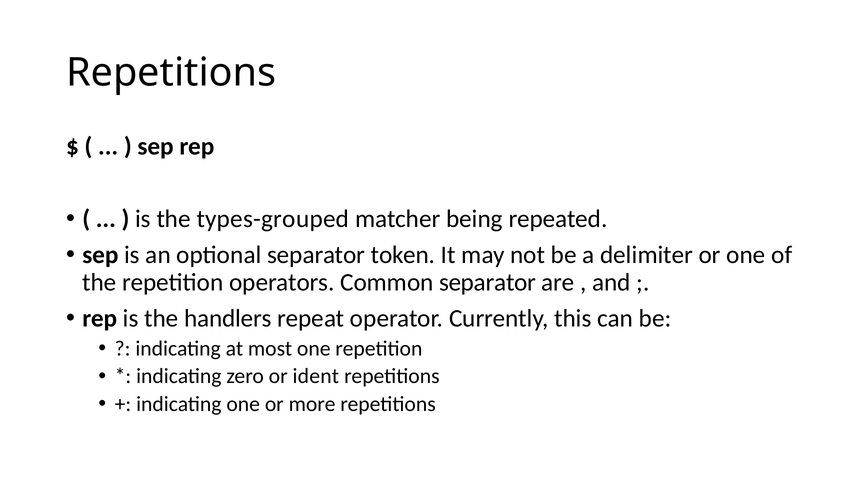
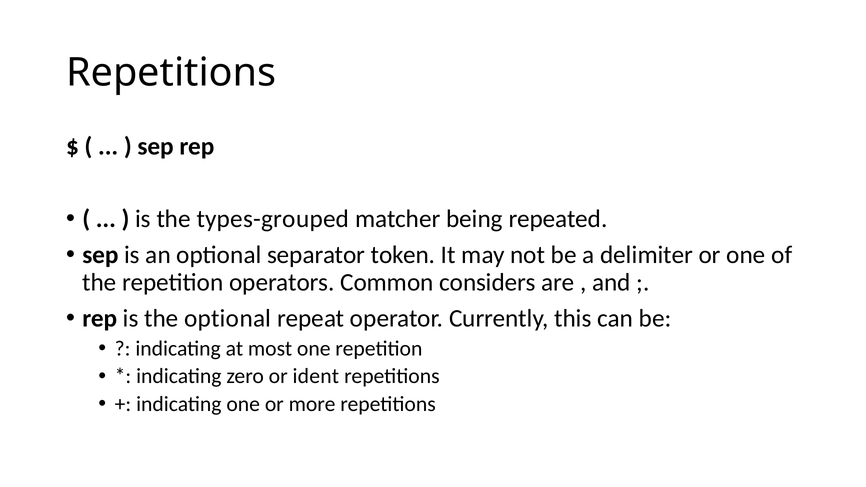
Common separator: separator -> considers (488, 282)
the handlers: handlers -> optional (228, 319)
